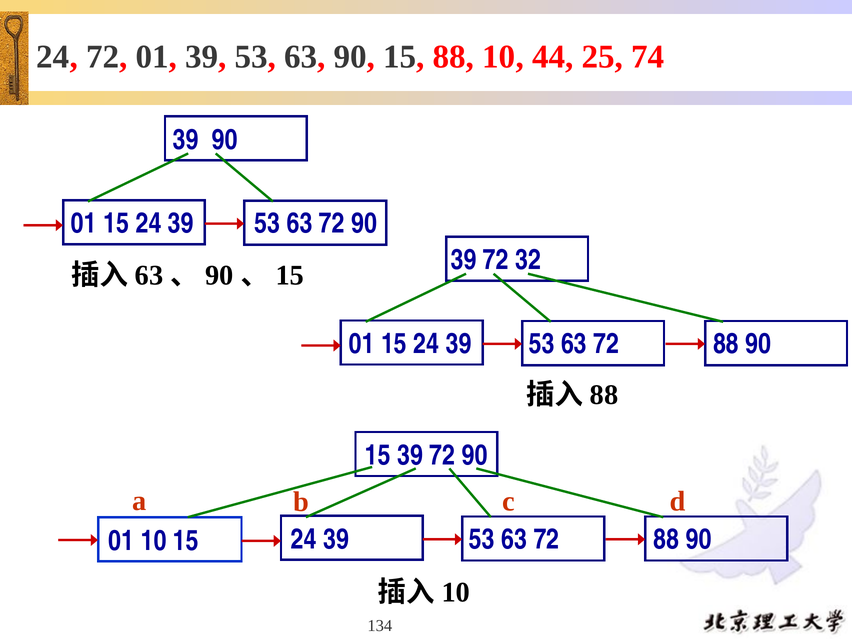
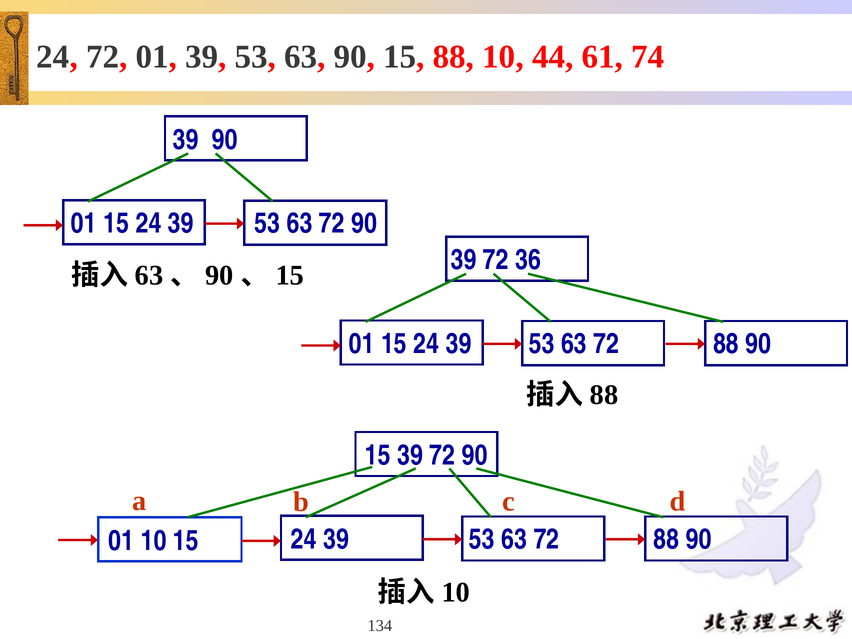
25: 25 -> 61 (602, 57)
32: 32 -> 36 (528, 260)
